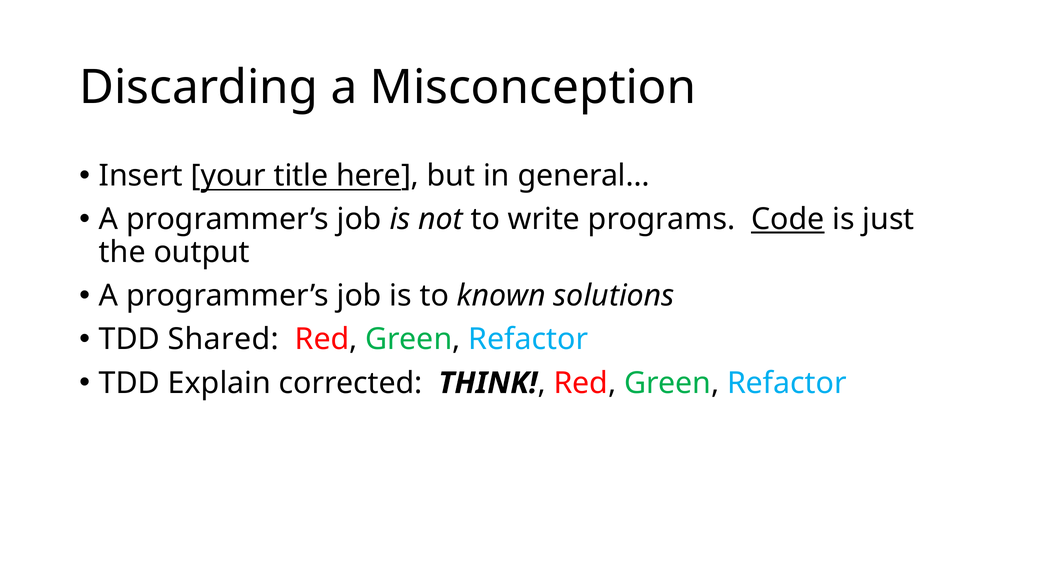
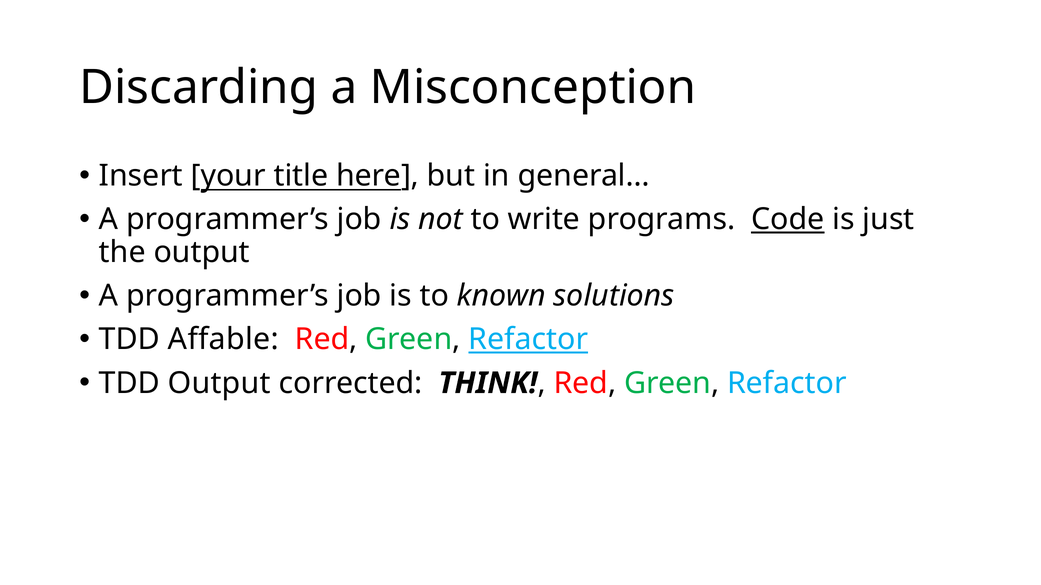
Shared: Shared -> Affable (223, 340)
Refactor underline: none -> present (528, 340)
TDD Explain: Explain -> Output (219, 383)
